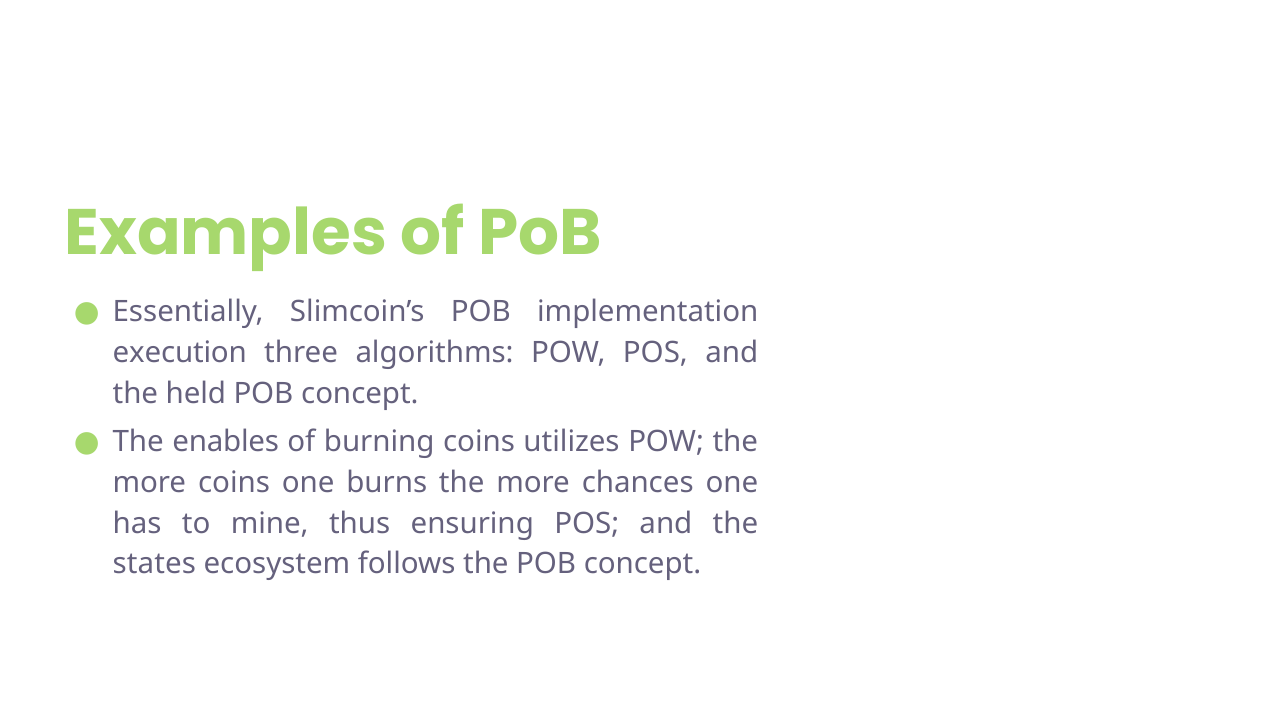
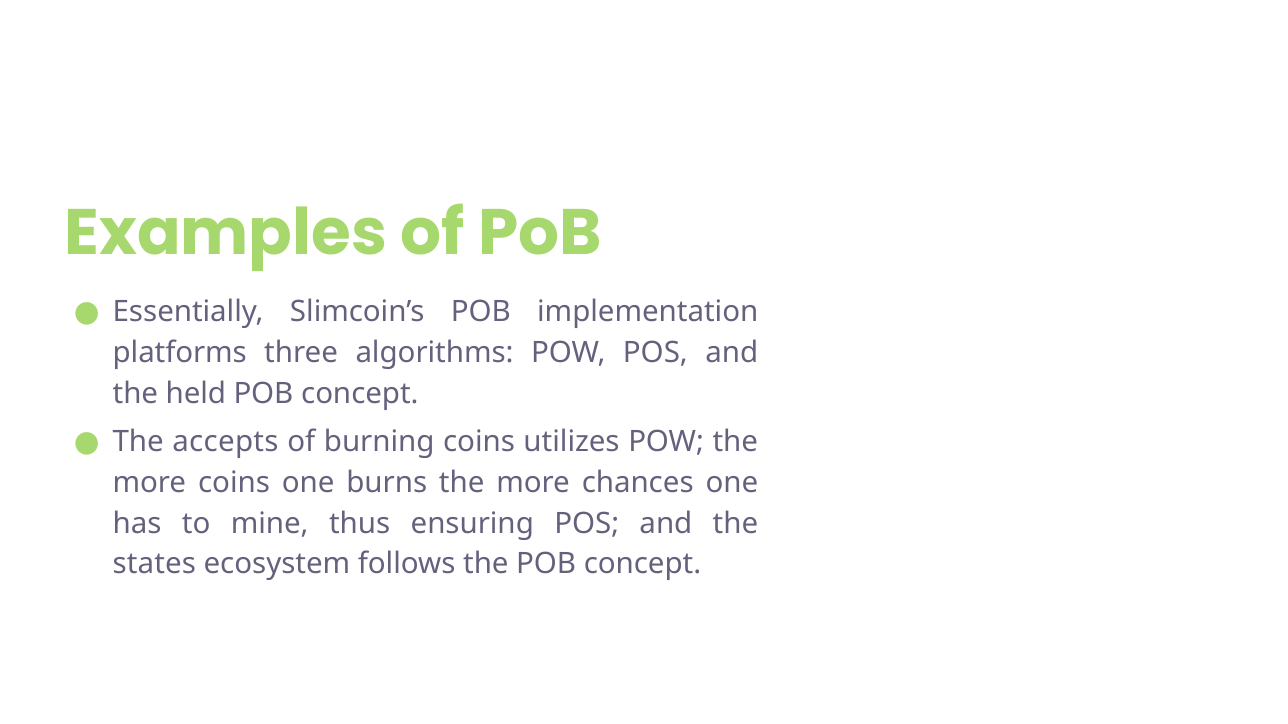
execution: execution -> platforms (180, 353)
enables: enables -> accepts (225, 442)
